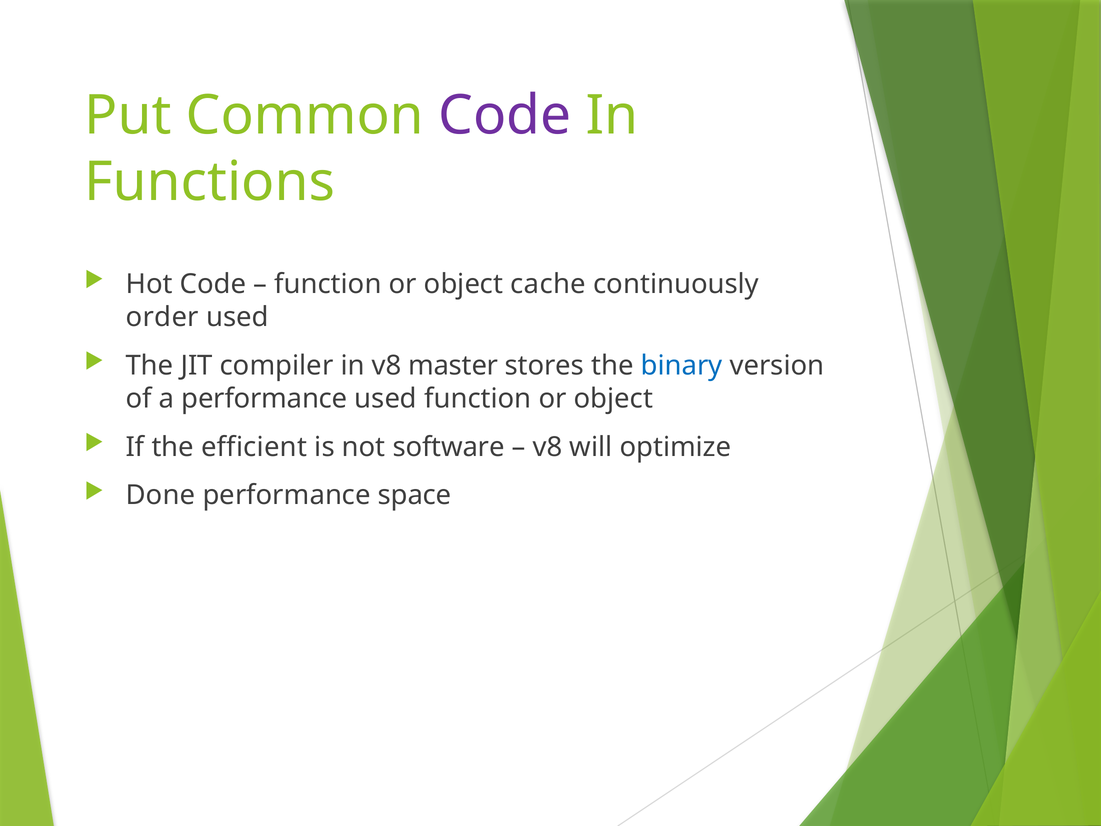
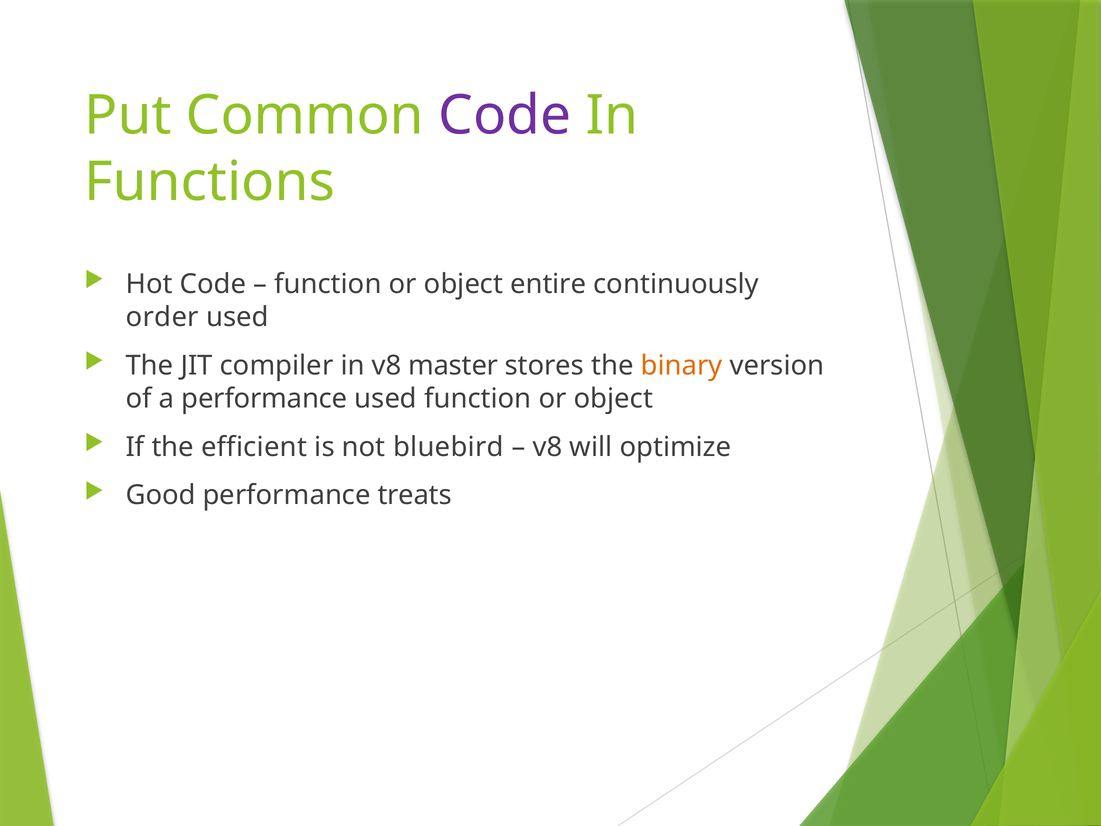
cache: cache -> entire (548, 284)
binary colour: blue -> orange (682, 365)
software: software -> bluebird (448, 447)
Done: Done -> Good (161, 495)
space: space -> treats (415, 495)
